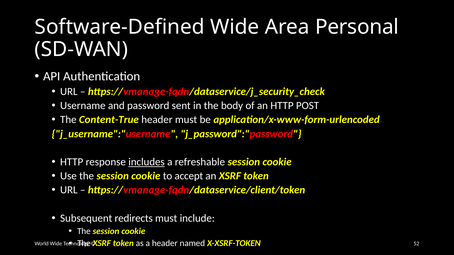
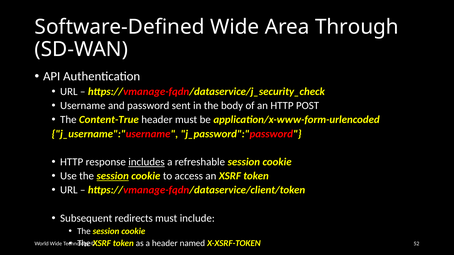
Personal: Personal -> Through (357, 27)
session underline: none -> present (113, 176)
accept: accept -> access (189, 176)
